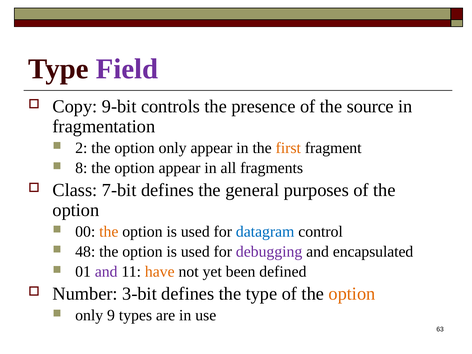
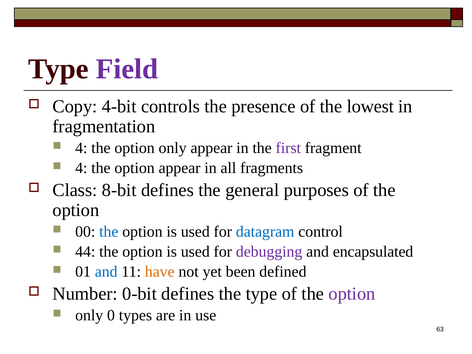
9-bit: 9-bit -> 4-bit (119, 107)
source: source -> lowest (370, 107)
2: 2 -> 4 (81, 148)
first colour: orange -> purple (288, 148)
8: 8 -> 4 (81, 168)
7-bit: 7-bit -> 8-bit (119, 190)
the colour: orange -> blue (109, 232)
48: 48 -> 44 (85, 252)
and colour: purple -> blue (106, 272)
3-bit: 3-bit -> 0-bit (140, 294)
option colour: orange -> purple (352, 294)
9: 9 -> 0 (111, 315)
